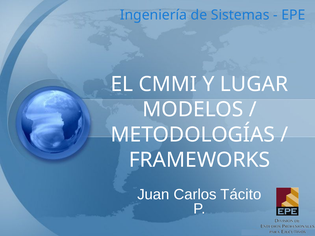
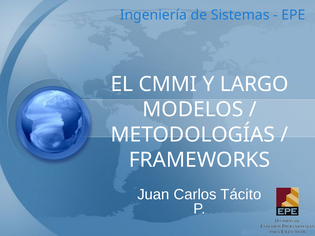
LUGAR: LUGAR -> LARGO (254, 84)
